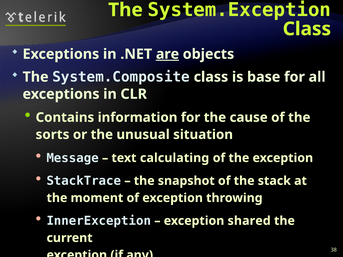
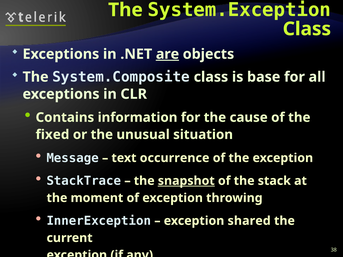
sorts: sorts -> fixed (52, 135)
calculating: calculating -> occurrence (175, 158)
snapshot underline: none -> present (186, 181)
